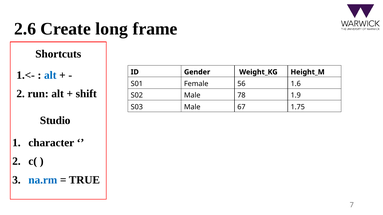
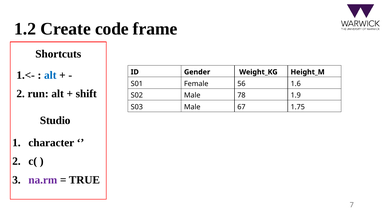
2.6: 2.6 -> 1.2 (25, 29)
long: long -> code (112, 29)
na.rm colour: blue -> purple (43, 180)
